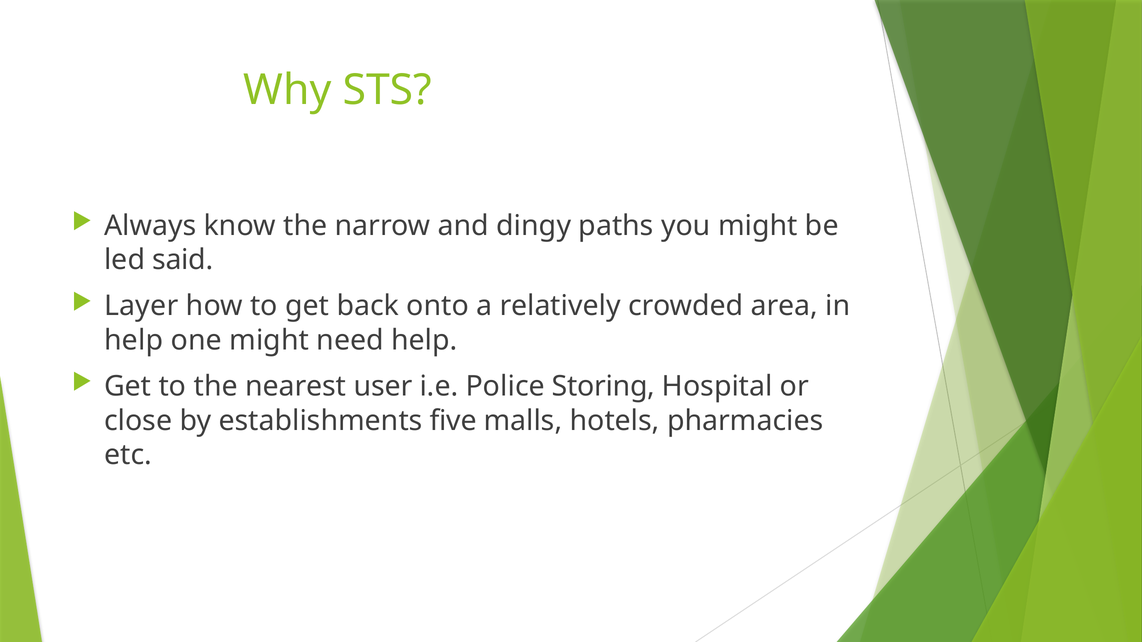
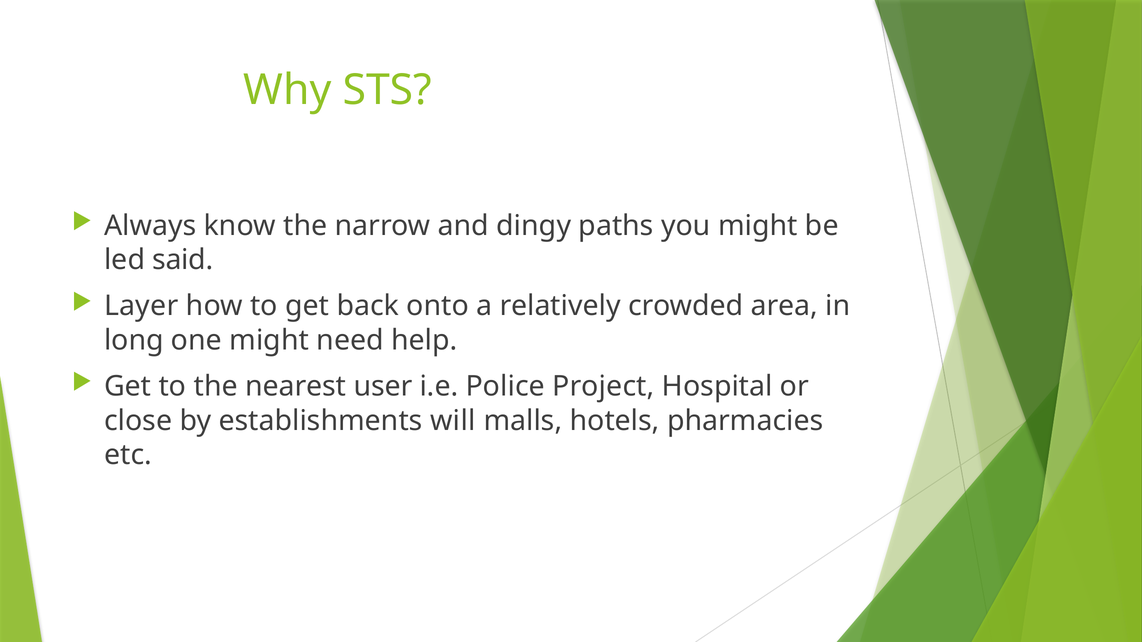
help: help -> long (134, 340)
Storing: Storing -> Project (603, 387)
five: five -> will (453, 421)
